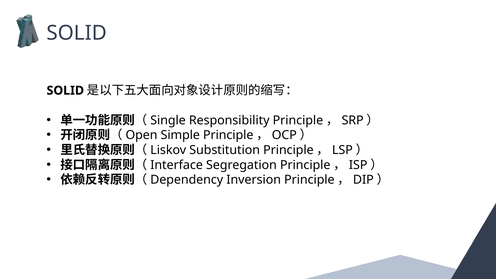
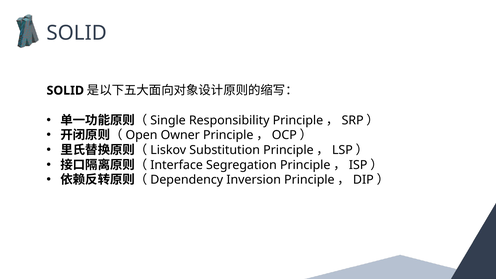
Simple: Simple -> Owner (180, 135)
